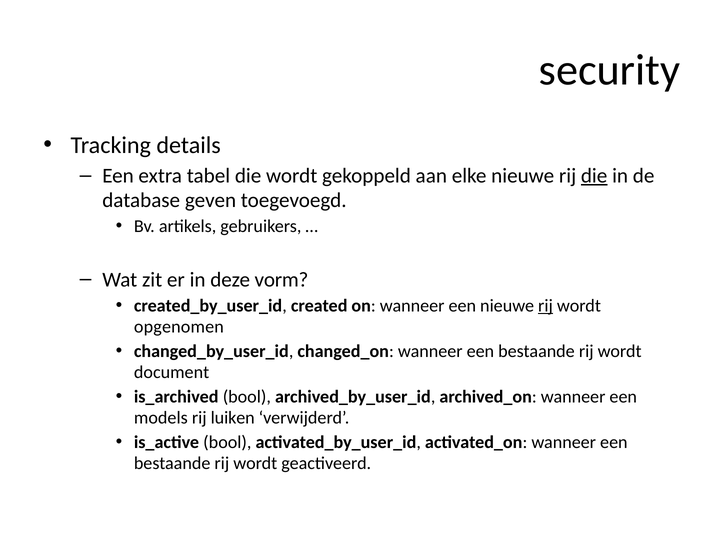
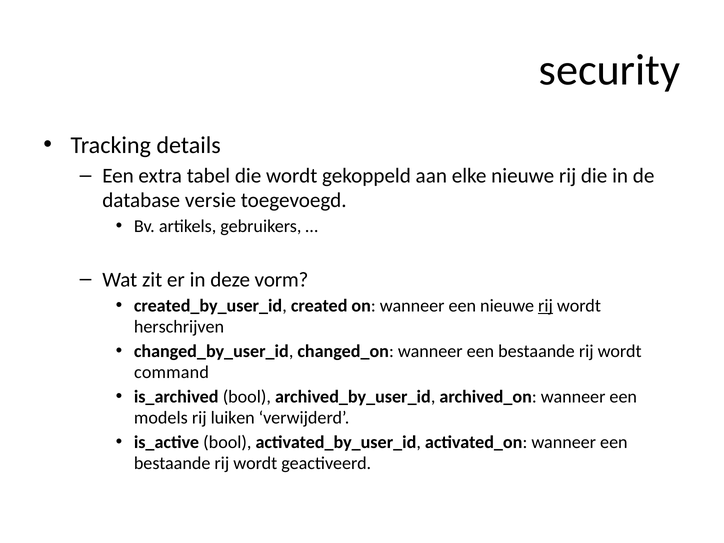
die underline: present -> none (594, 176)
geven: geven -> versie (210, 200)
opgenomen: opgenomen -> herschrijven (179, 327)
document: document -> command (171, 372)
